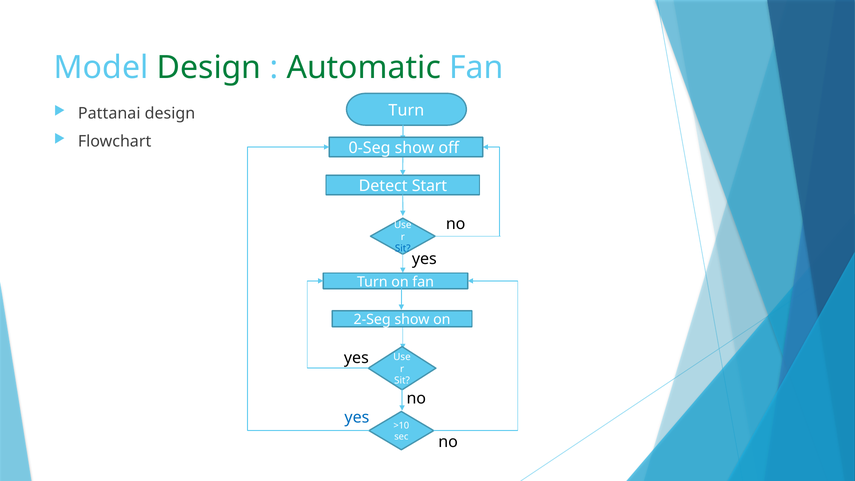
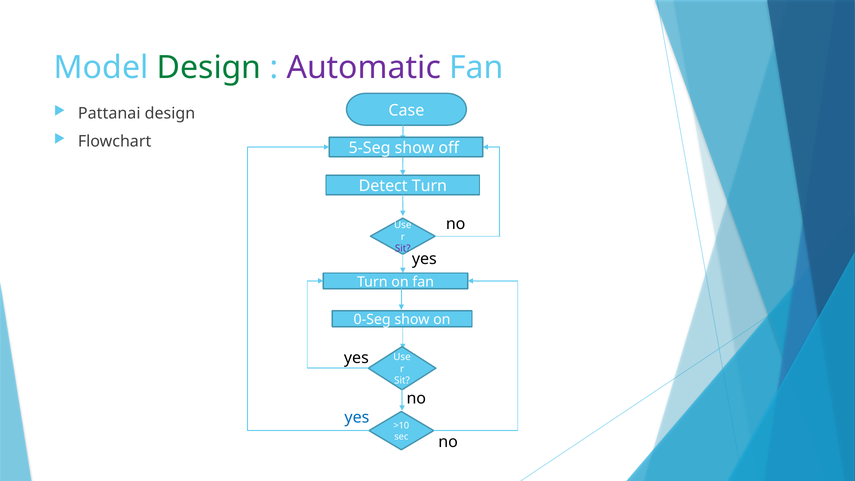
Automatic colour: green -> purple (364, 67)
Turn: Turn -> Case (406, 110)
0-Seg: 0-Seg -> 5-Seg (370, 148)
Detect Start: Start -> Turn (429, 186)
Sit colour: blue -> purple (403, 249)
2-Seg: 2-Seg -> 0-Seg (372, 320)
